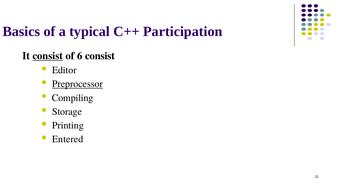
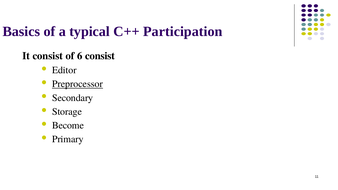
consist underline: present -> none (48, 56)
Compiling: Compiling -> Secondary (73, 98)
Printing: Printing -> Become (68, 125)
Entered: Entered -> Primary (68, 139)
